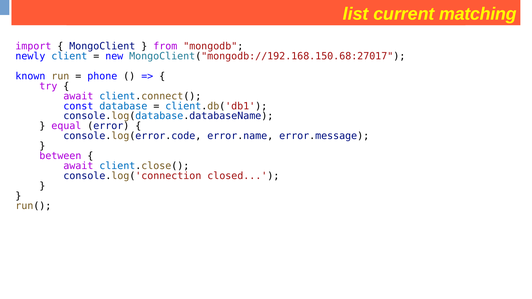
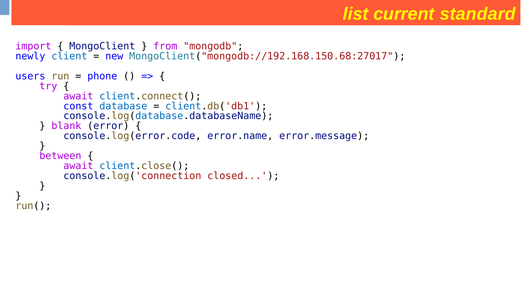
matching: matching -> standard (478, 14)
known: known -> users (30, 76)
equal: equal -> blank (66, 126)
